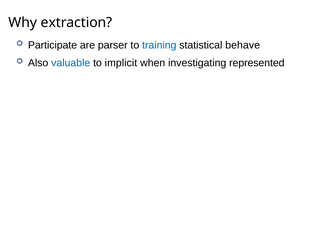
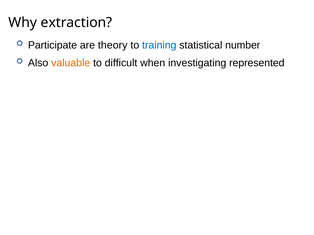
parser: parser -> theory (113, 45)
behave: behave -> number (243, 45)
valuable colour: blue -> orange (71, 63)
implicit: implicit -> difficult (121, 63)
